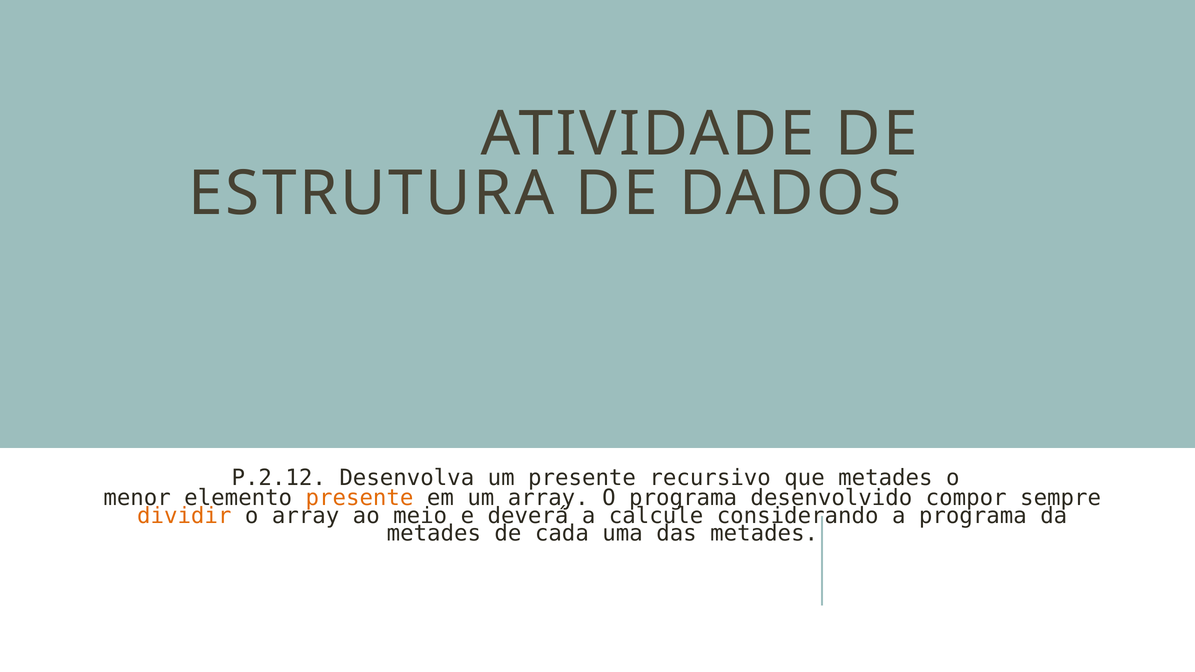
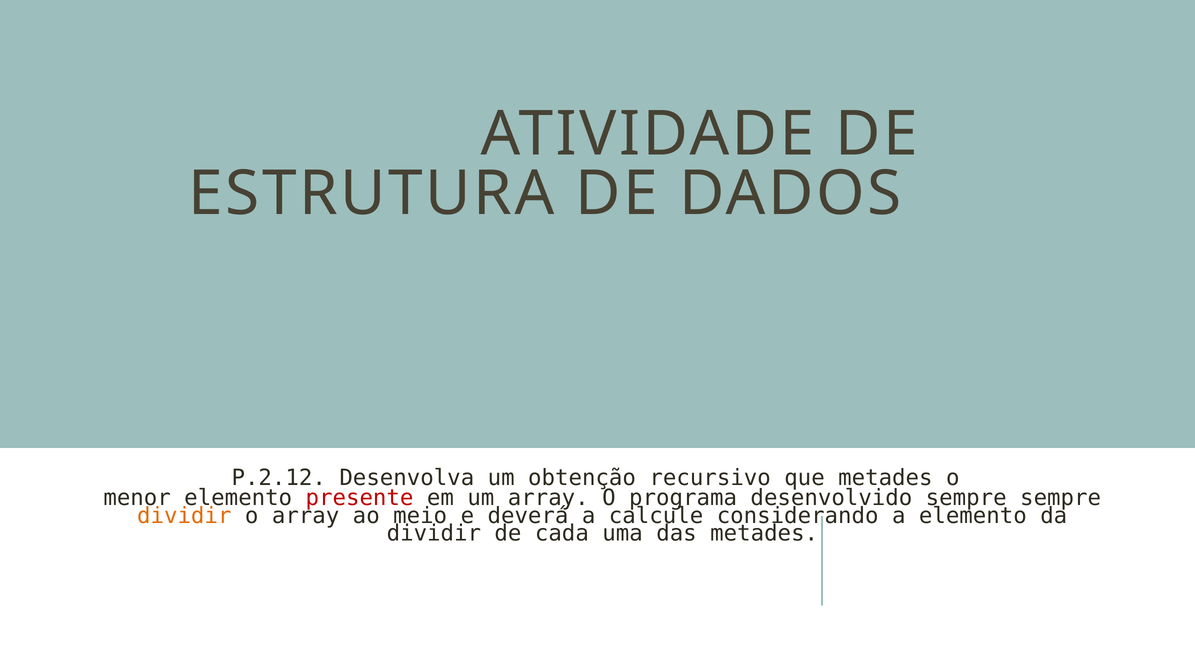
um presente: presente -> obtenção (582, 478)
presente colour: orange -> red (360, 498)
desenvolvido compor: compor -> sempre (966, 498)
a programa: programa -> elemento (973, 516)
metades: metades -> dividir (434, 534)
